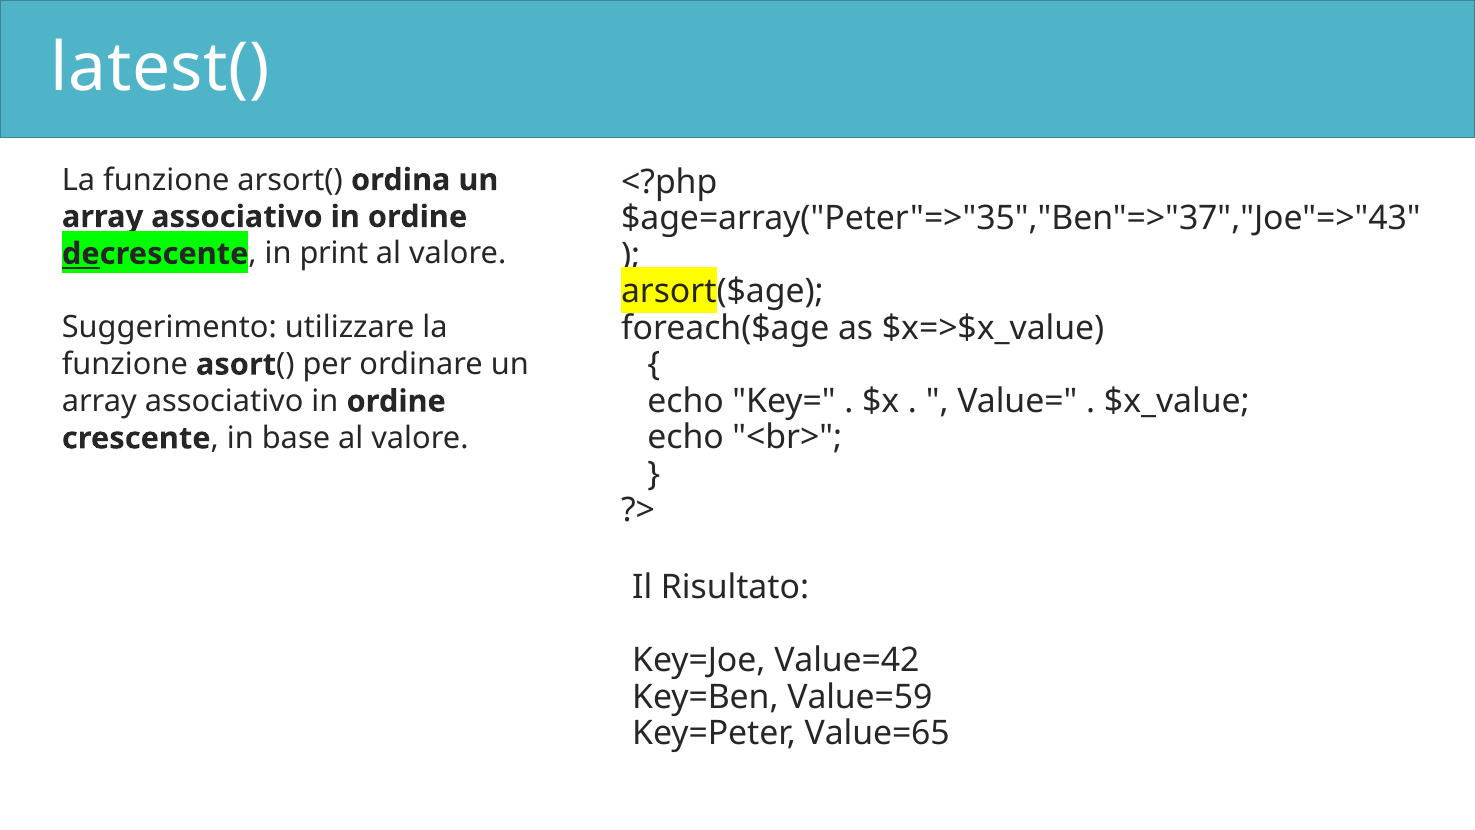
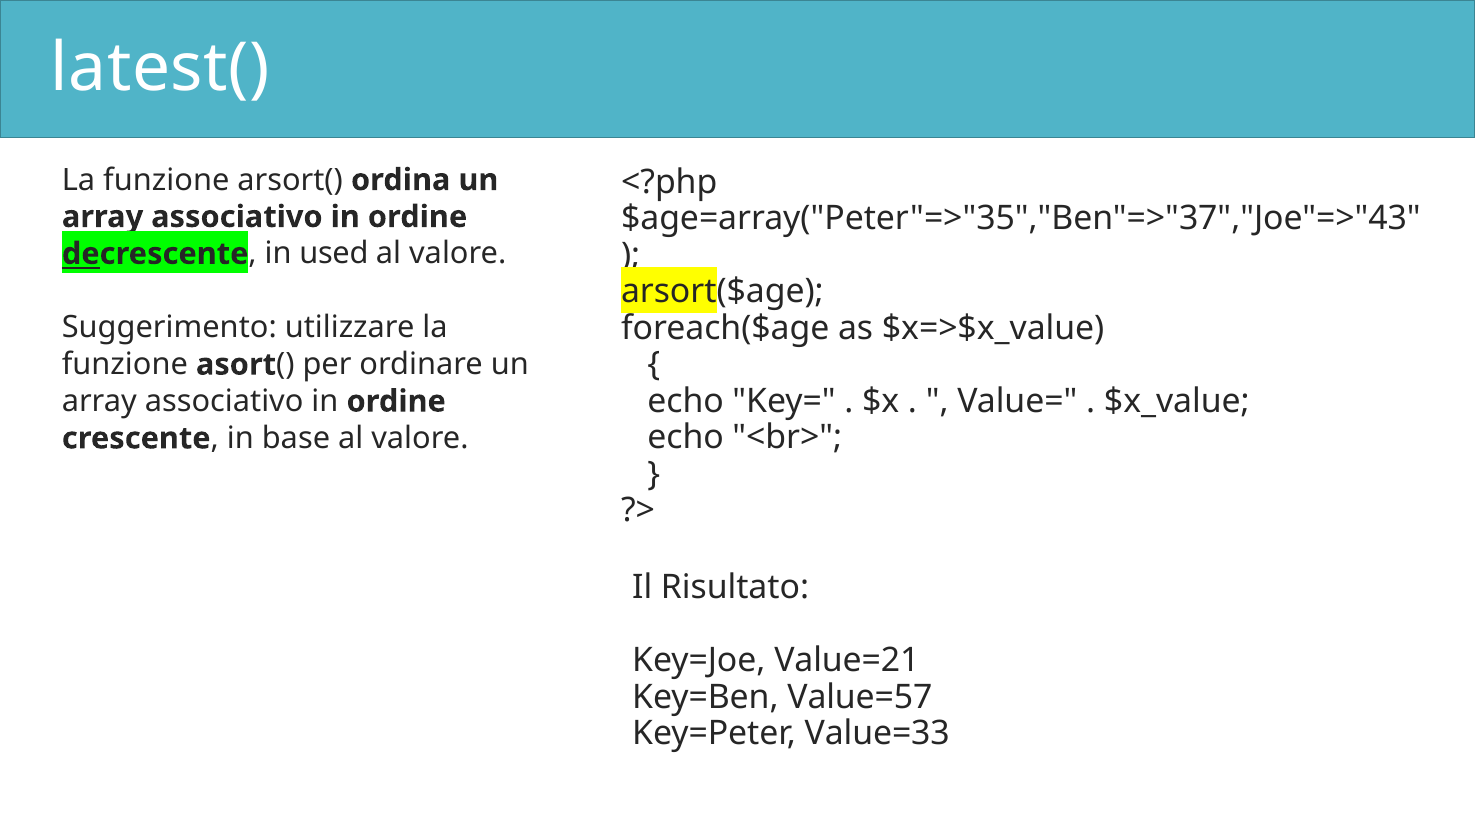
print: print -> used (334, 254)
Value=42: Value=42 -> Value=21 (847, 660)
Value=59: Value=59 -> Value=57 (860, 697)
Value=65: Value=65 -> Value=33 (877, 733)
